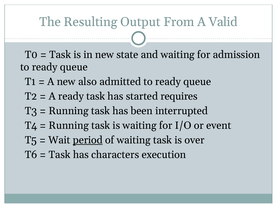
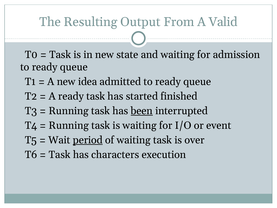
also: also -> idea (88, 82)
requires: requires -> finished (179, 96)
been underline: none -> present (142, 111)
